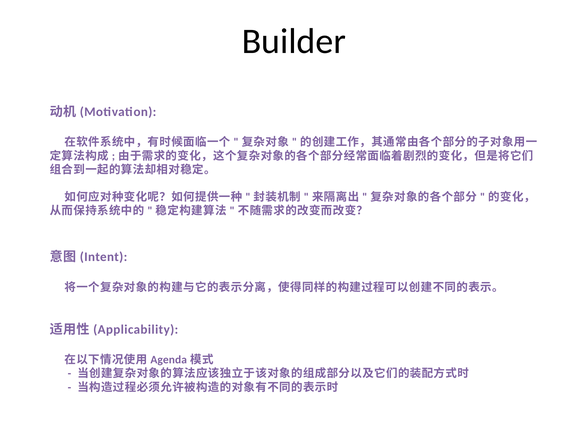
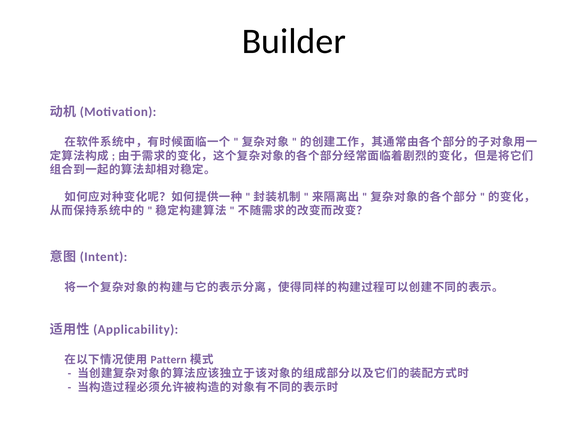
Agenda: Agenda -> Pattern (169, 360)
